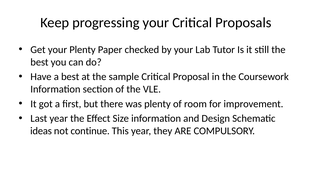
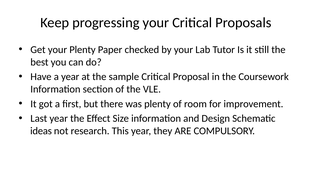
a best: best -> year (70, 77)
continue: continue -> research (90, 131)
